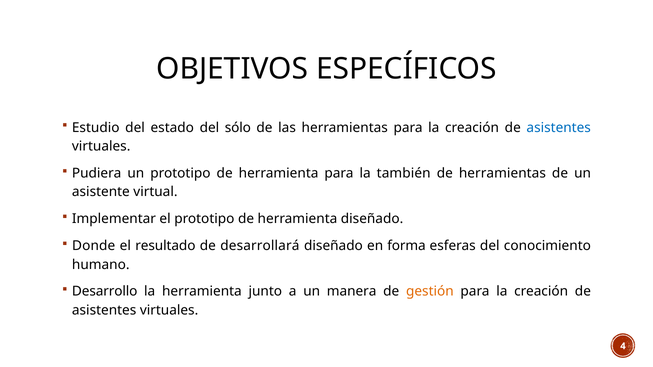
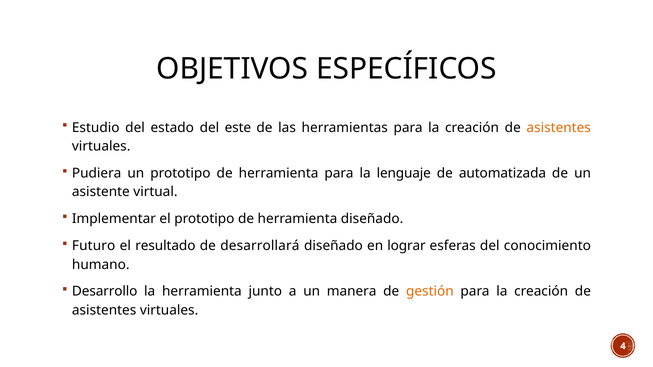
sólo: sólo -> este (238, 128)
asistentes colour: blue -> orange (559, 128)
también: también -> lenguaje (404, 173)
de herramientas: herramientas -> automatizada (502, 173)
Donde: Donde -> Futuro (94, 246)
forma: forma -> lograr (407, 246)
